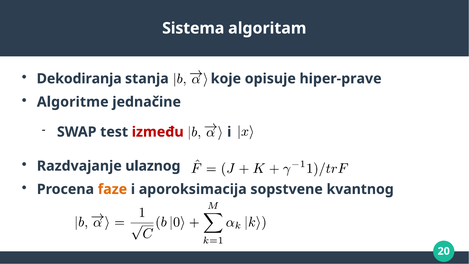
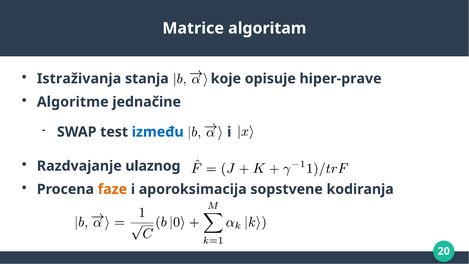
Sistema: Sistema -> Matrice (193, 28)
Dekodiranja: Dekodiranja -> Istraživanja (79, 79)
između colour: red -> blue (158, 132)
kvantnog: kvantnog -> kodiranja (360, 189)
